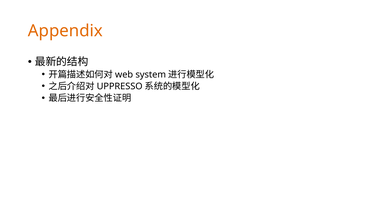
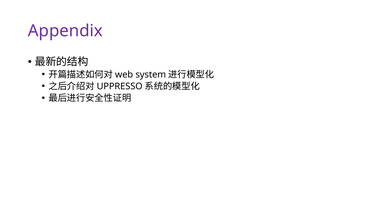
Appendix colour: orange -> purple (65, 31)
